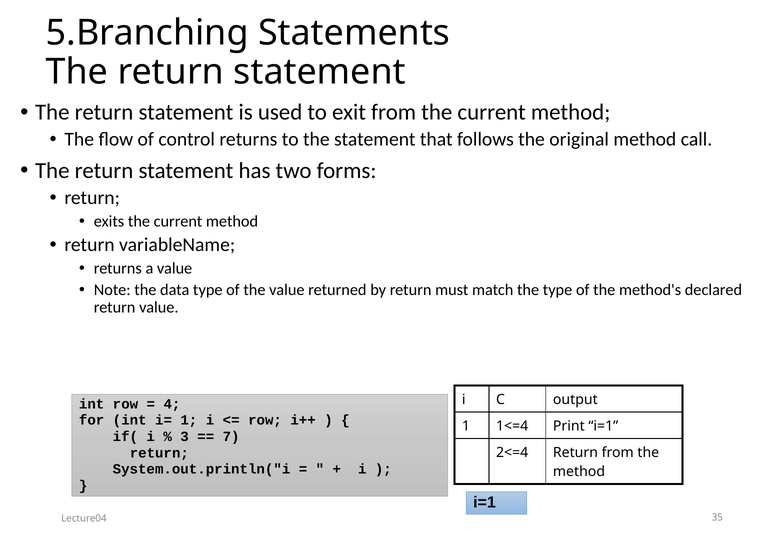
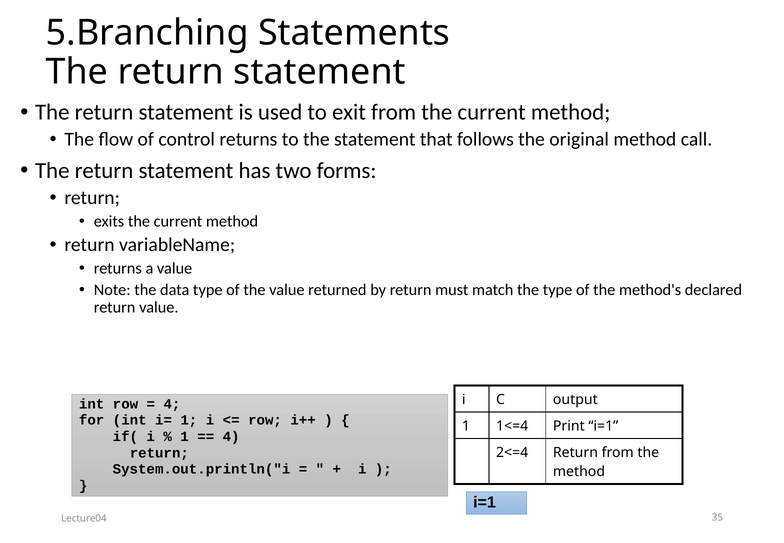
3: 3 -> 1 (185, 436)
7: 7 -> 4 (231, 436)
